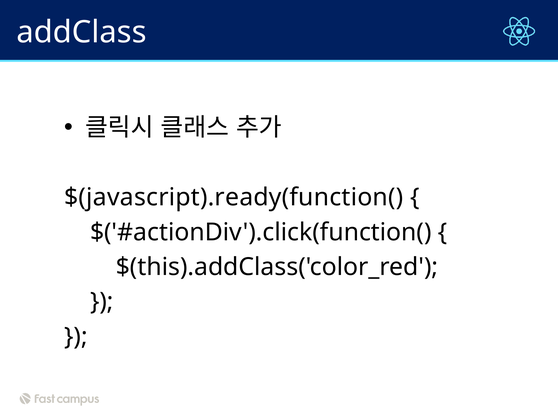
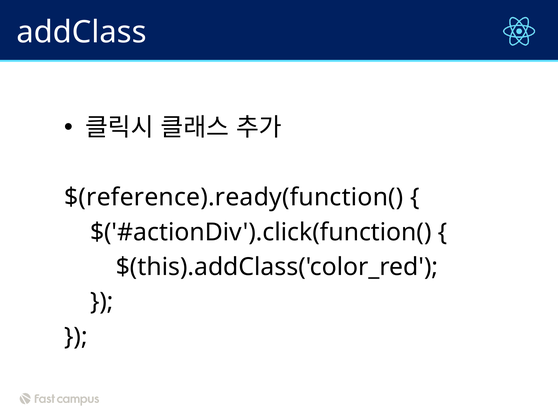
$(javascript).ready(function(: $(javascript).ready(function( -> $(reference).ready(function( (234, 197)
